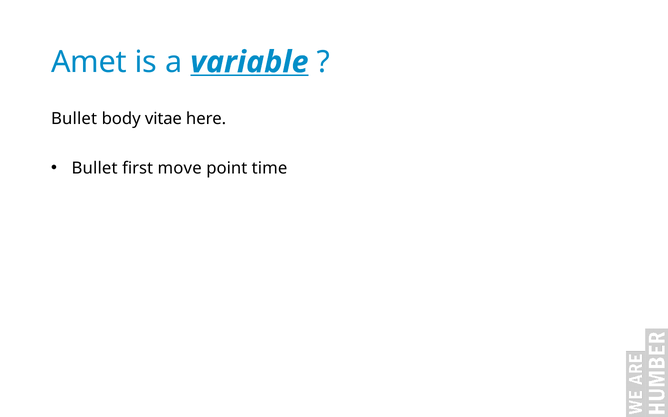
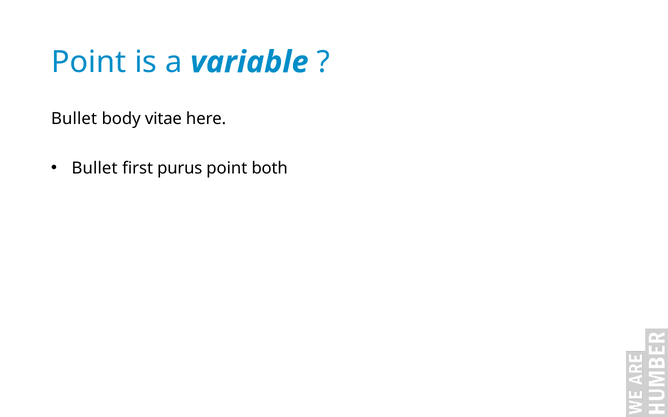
Amet: Amet -> Point (89, 62)
variable underline: present -> none (249, 62)
move: move -> purus (180, 168)
time: time -> both (270, 168)
